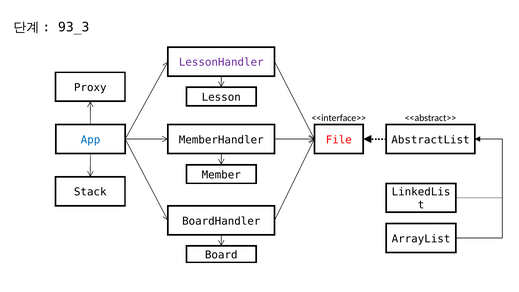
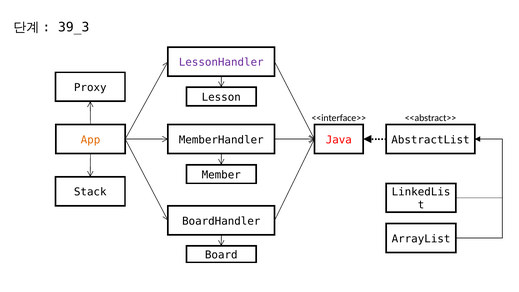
93_3: 93_3 -> 39_3 (74, 27)
App colour: blue -> orange (90, 140)
File: File -> Java (339, 140)
